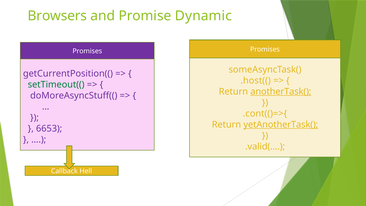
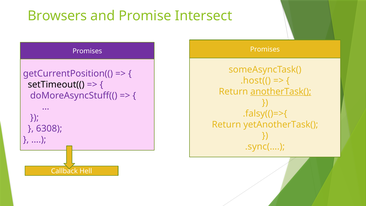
Dynamic: Dynamic -> Intersect (204, 16)
setTimeout(( colour: green -> black (56, 85)
.cont(()=>{: .cont(()=>{ -> .falsy(()=>{ (265, 114)
yetAnotherTask( underline: present -> none (281, 125)
6653: 6653 -> 6308 (49, 128)
.valid(…: .valid(… -> .sync(… (265, 146)
